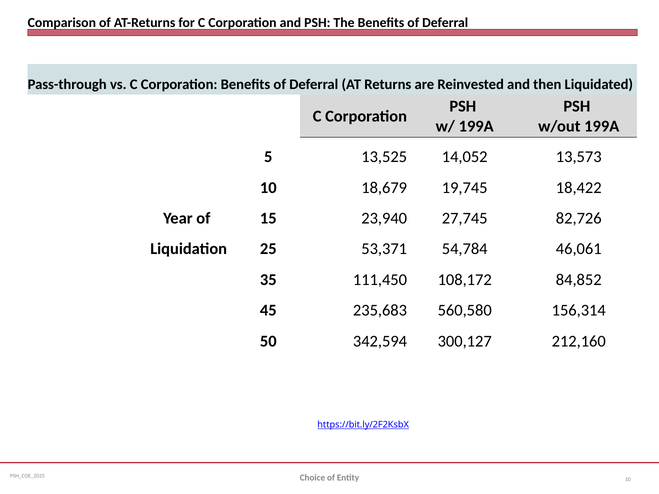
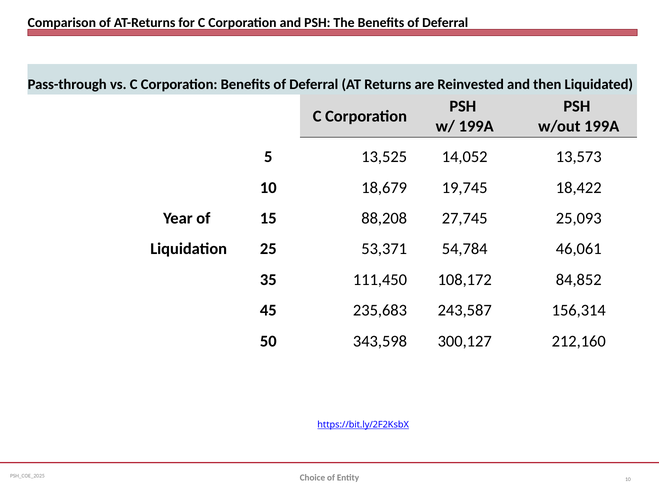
23,940: 23,940 -> 88,208 (384, 218)
82,726: 82,726 -> 25,093 (579, 218)
560,580: 560,580 -> 243,587 (465, 311)
342,594: 342,594 -> 343,598 (380, 341)
